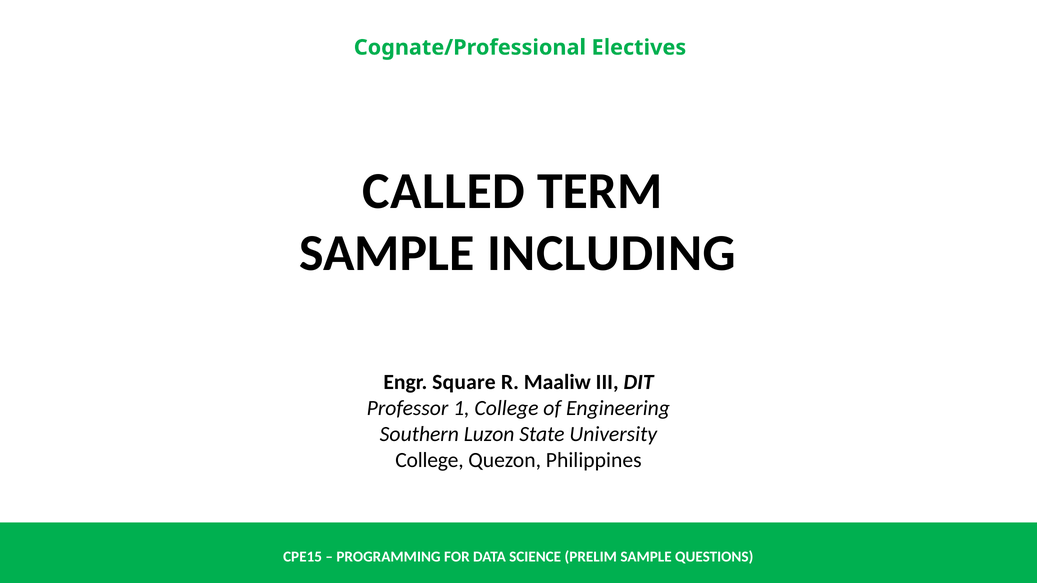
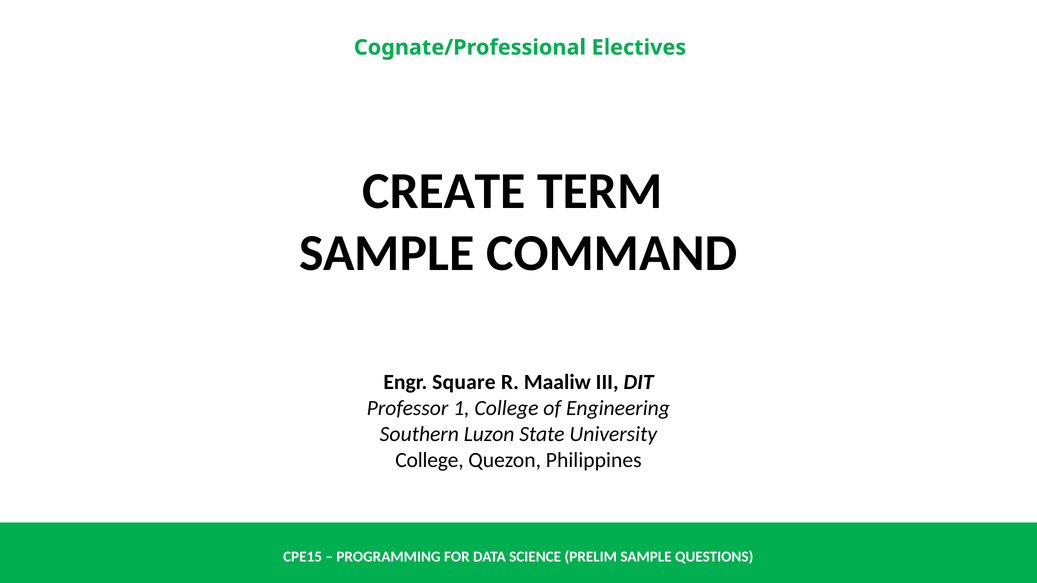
CALLED: CALLED -> CREATE (444, 191)
INCLUDING: INCLUDING -> COMMAND (612, 253)
